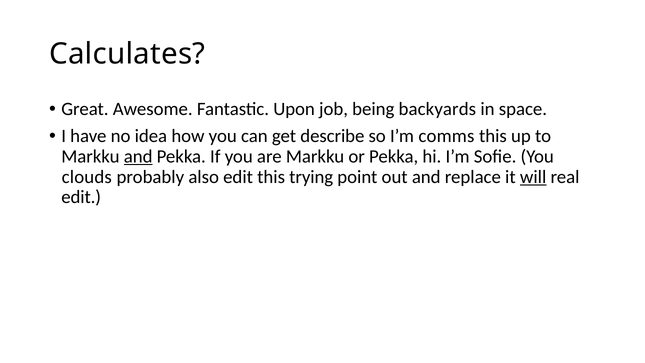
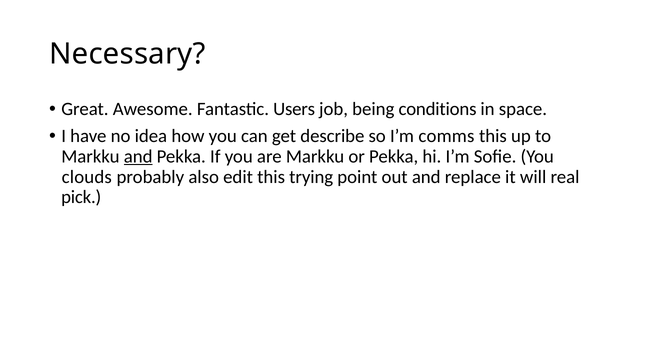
Calculates: Calculates -> Necessary (127, 54)
Upon: Upon -> Users (294, 109)
backyards: backyards -> conditions (438, 109)
will underline: present -> none (533, 177)
edit: edit -> pick (81, 197)
